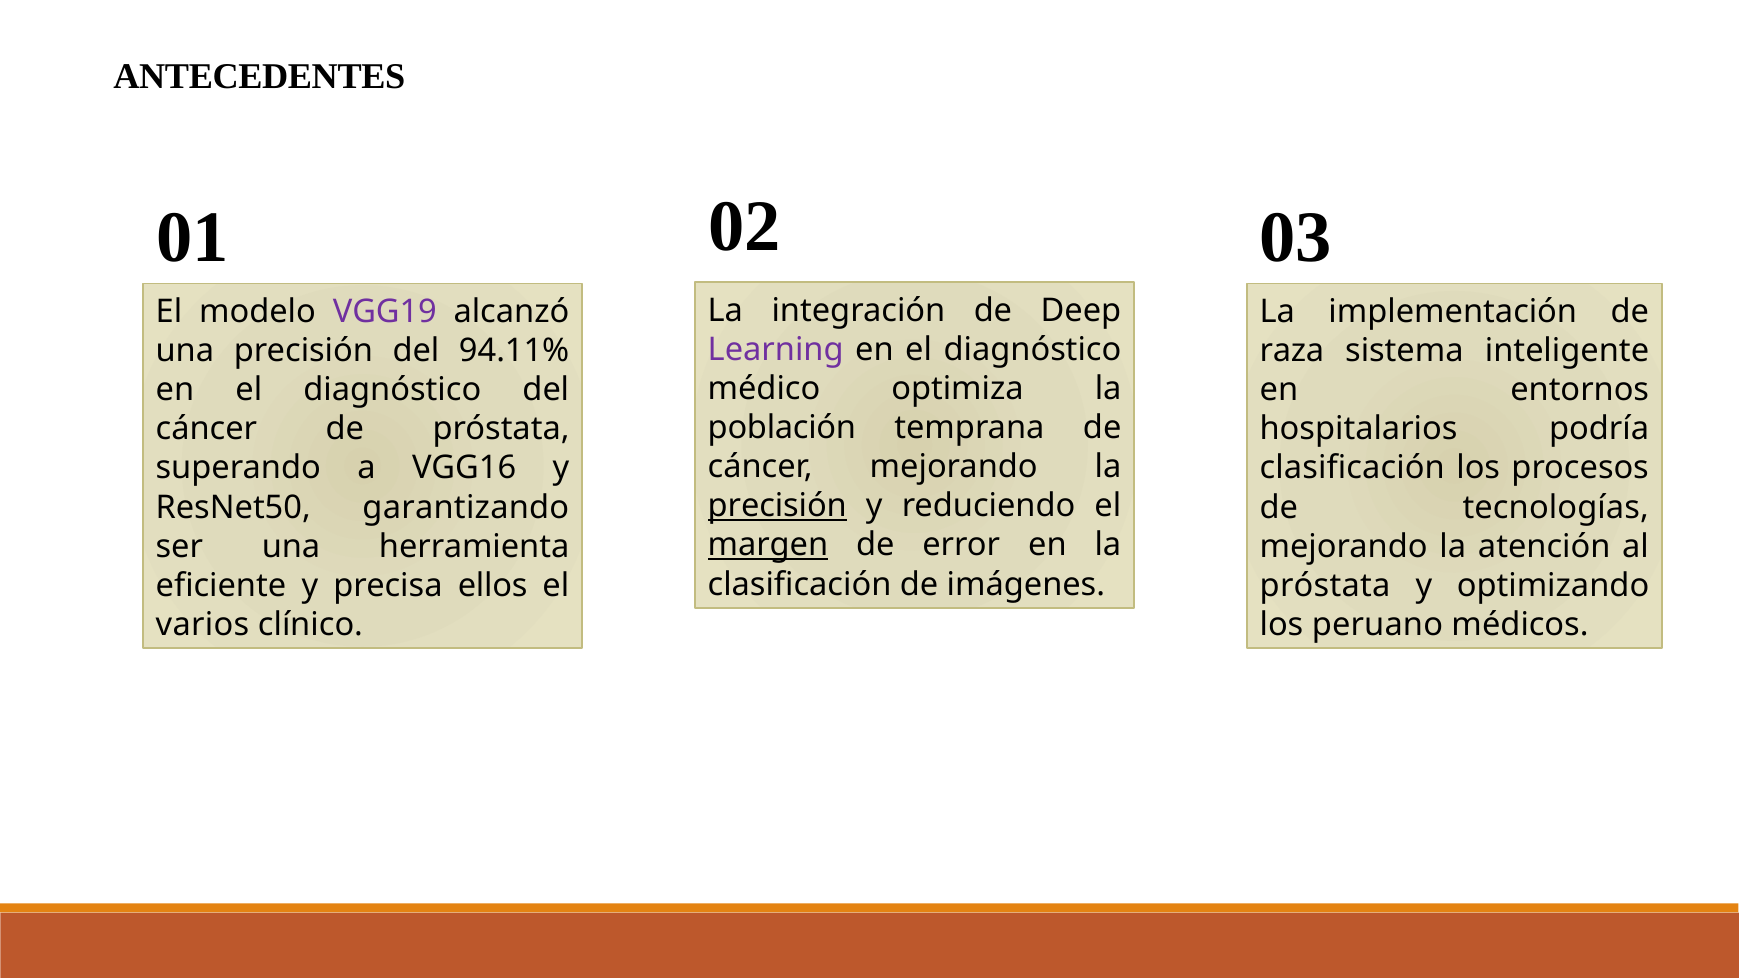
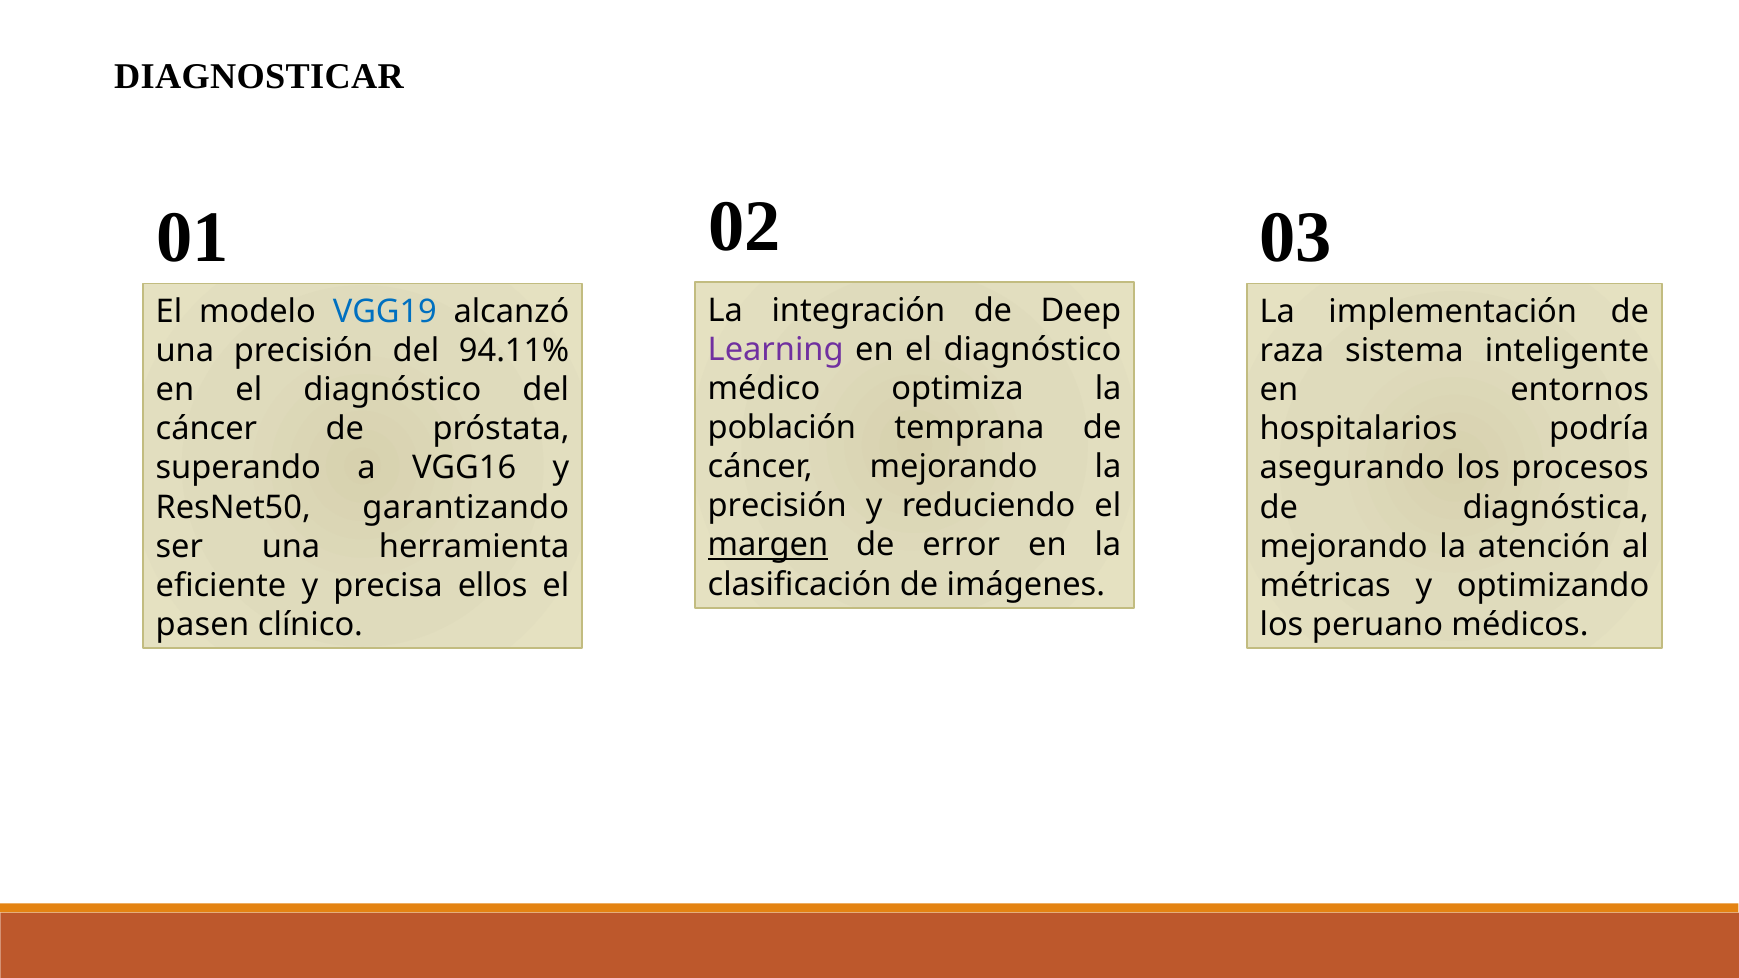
ANTECEDENTES: ANTECEDENTES -> DIAGNOSTICAR (259, 76)
VGG19 colour: purple -> blue (385, 312)
clasificación: clasificación -> asegurando (1352, 468)
precisión underline: present -> none (777, 506)
tecnologías: tecnologías -> diagnóstica (1556, 507)
próstata: próstata -> métricas (1325, 586)
varios: varios -> pasen (202, 625)
